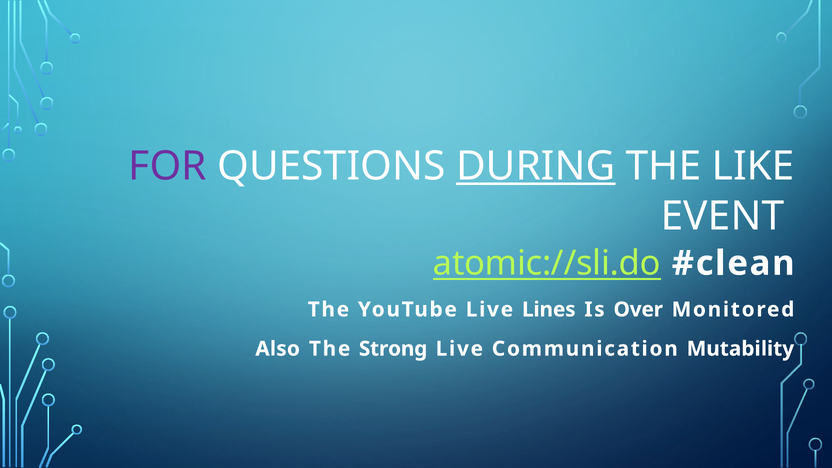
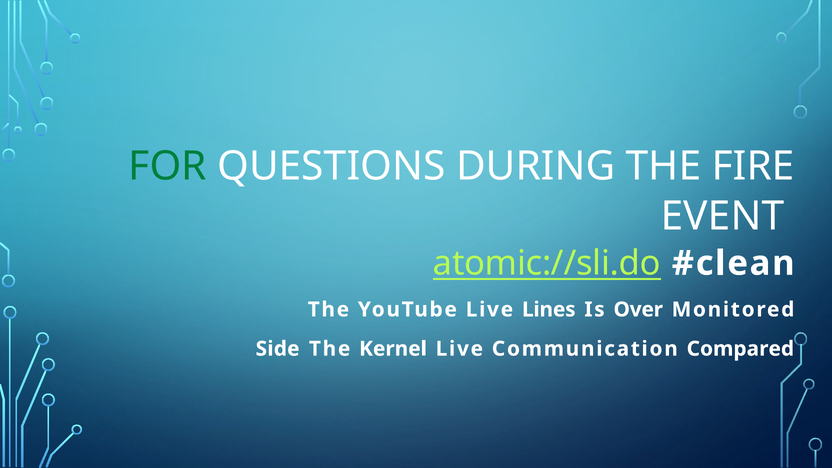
FOR colour: purple -> green (168, 166)
DURING underline: present -> none (536, 166)
LIKE: LIKE -> FIRE (753, 166)
Also: Also -> Side (278, 349)
Strong: Strong -> Kernel (393, 349)
Mutability: Mutability -> Compared (740, 349)
